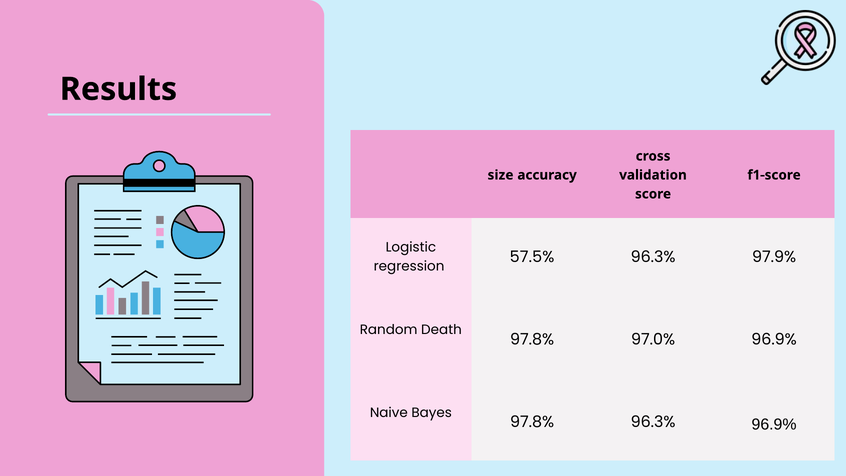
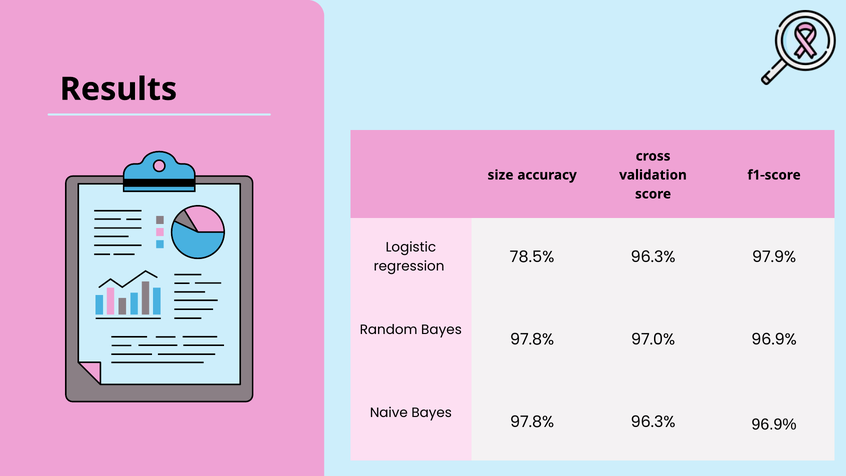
57.5%: 57.5% -> 78.5% (532, 257)
Random Death: Death -> Bayes (441, 330)
